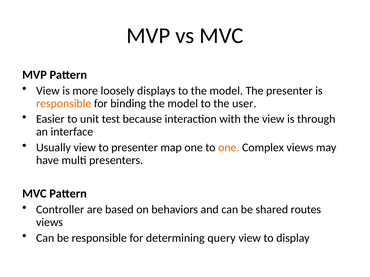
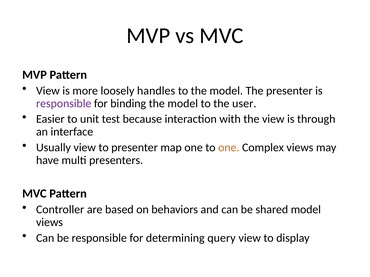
displays: displays -> handles (156, 91)
responsible colour: orange -> purple (64, 104)
shared routes: routes -> model (306, 210)
